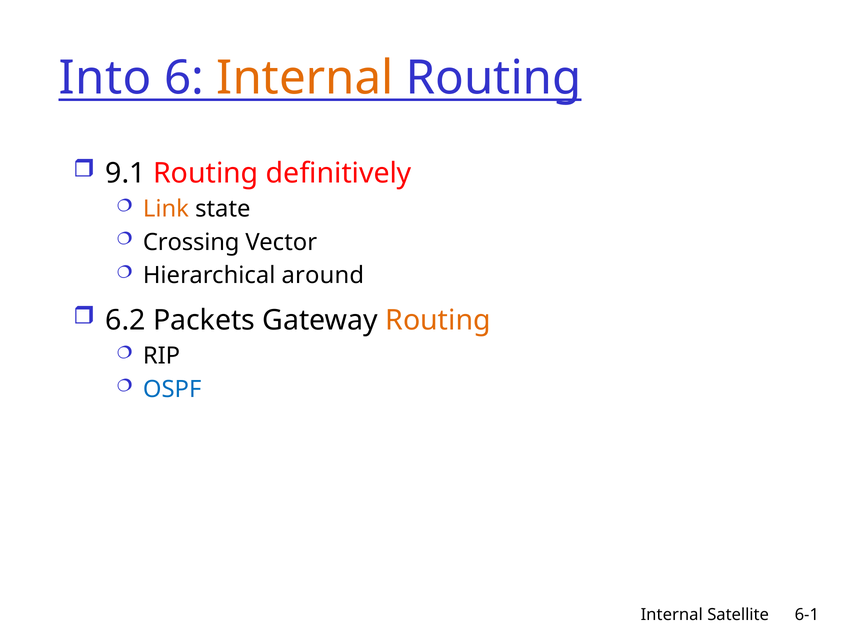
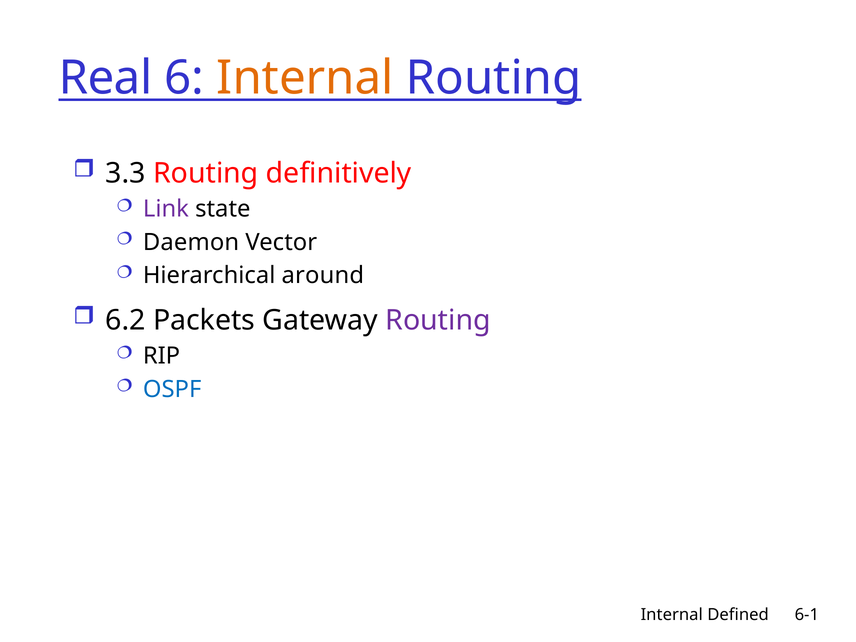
Into: Into -> Real (105, 78)
9.1: 9.1 -> 3.3 (126, 173)
Link colour: orange -> purple (166, 209)
Crossing: Crossing -> Daemon (191, 242)
Routing colour: orange -> purple (438, 320)
Satellite: Satellite -> Defined (738, 615)
